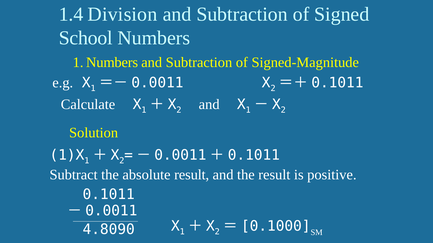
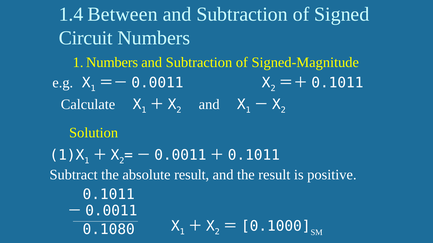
Division: Division -> Between (123, 14)
School: School -> Circuit (86, 38)
4.8090: 4.8090 -> 0.1080 (109, 230)
